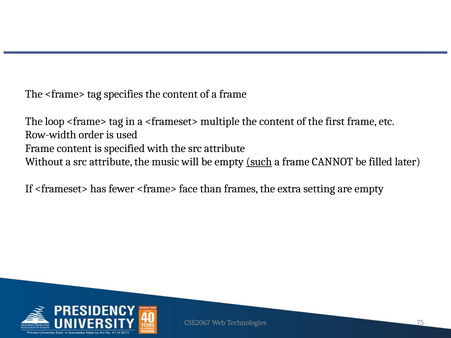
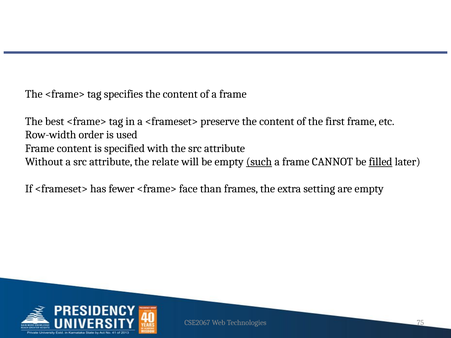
loop: loop -> best (55, 121)
multiple: multiple -> preserve (220, 121)
music: music -> relate (165, 162)
filled underline: none -> present (381, 162)
